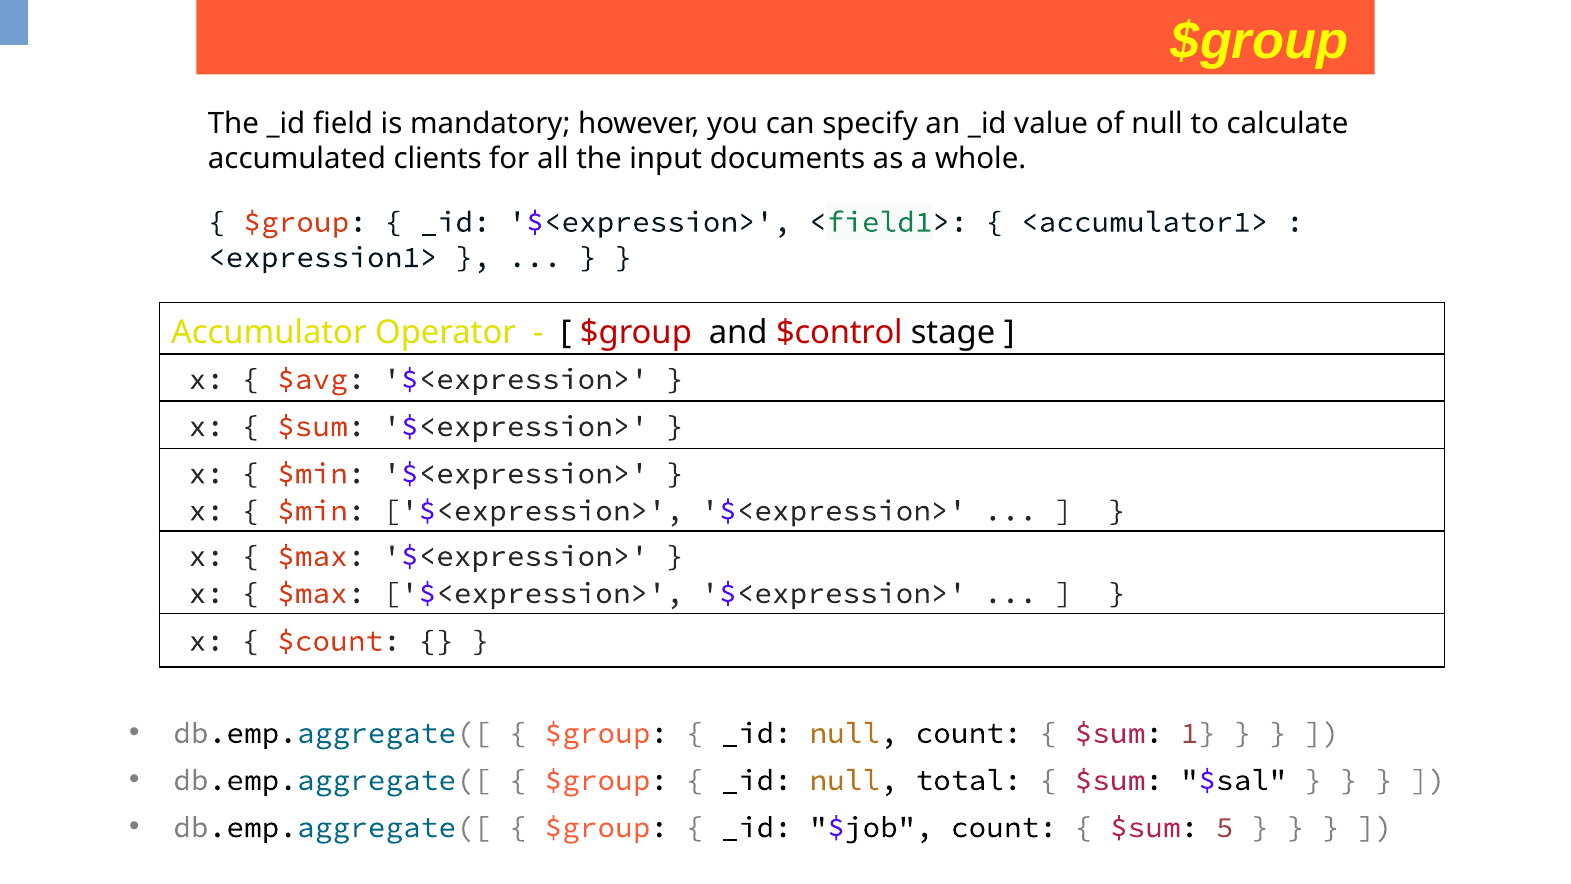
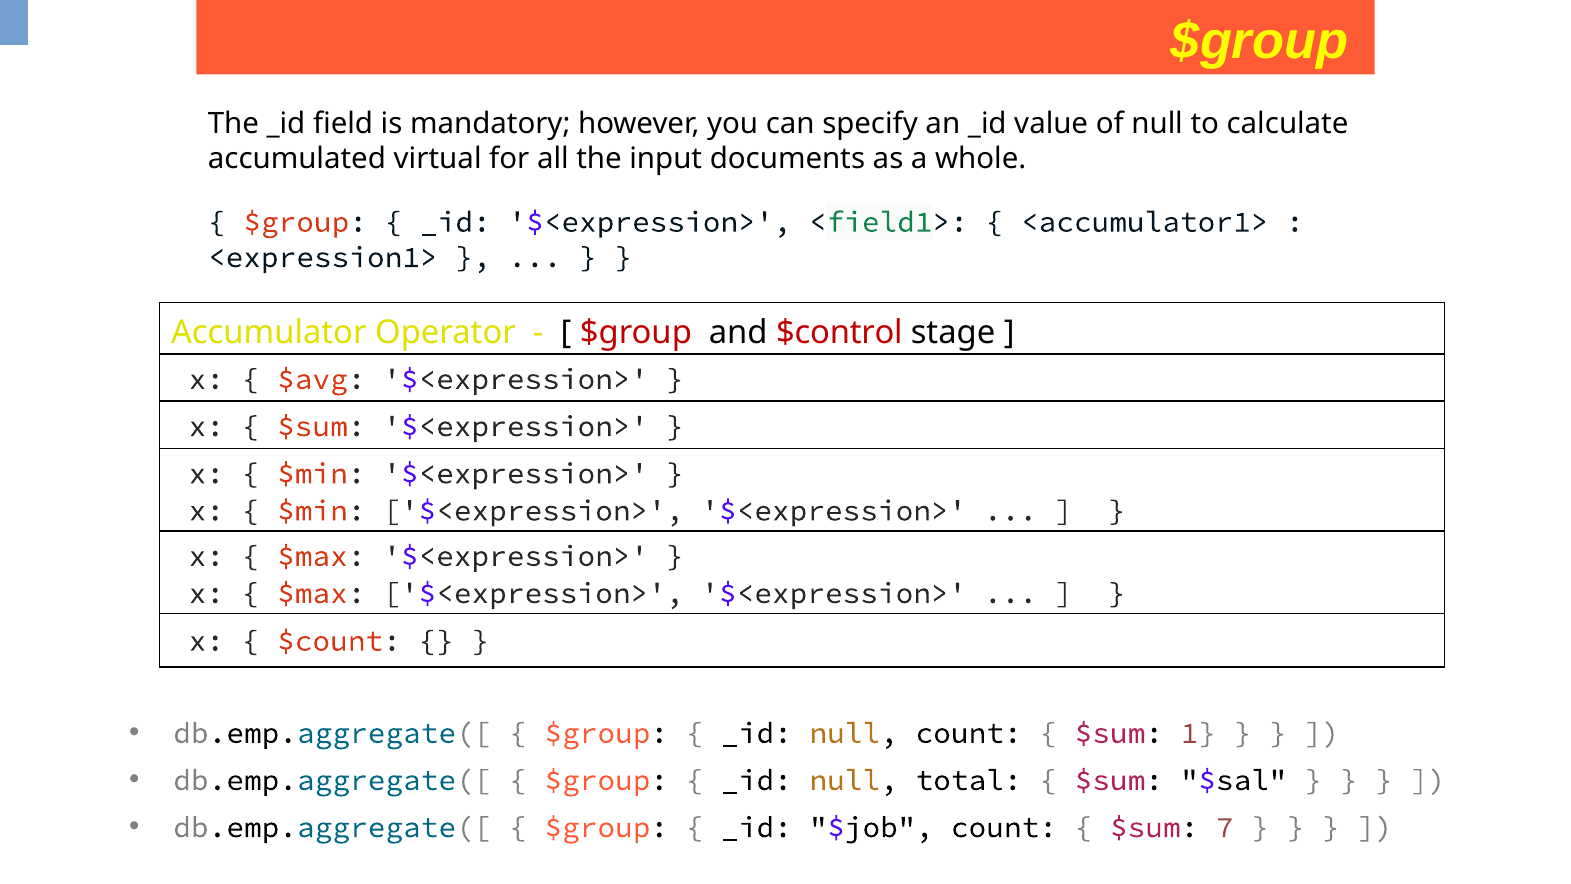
clients: clients -> virtual (438, 159)
5: 5 -> 7 (1225, 827)
